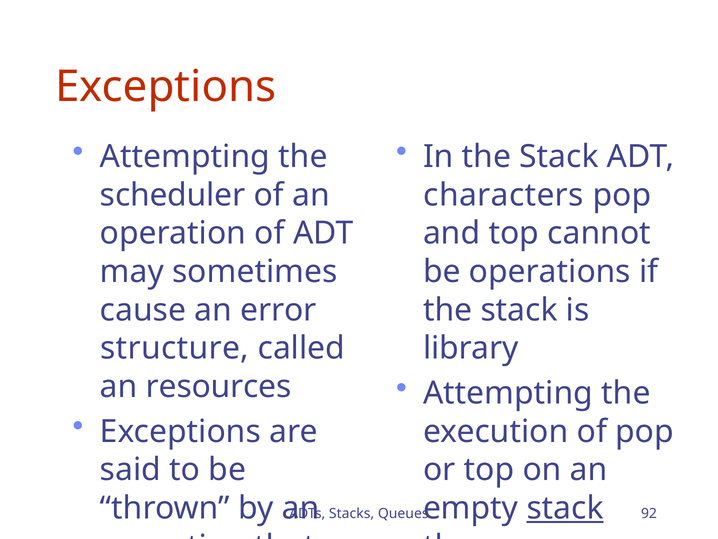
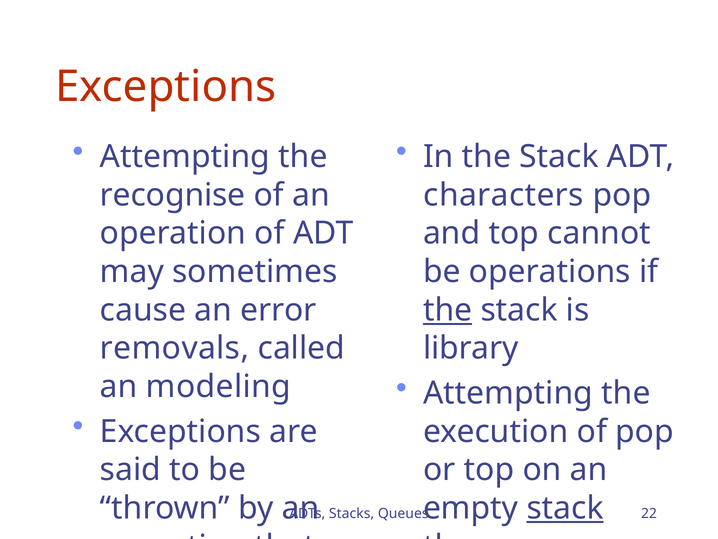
scheduler: scheduler -> recognise (173, 195)
the underline: none -> present (448, 310)
structure: structure -> removals (175, 348)
resources: resources -> modeling (218, 386)
92: 92 -> 22 (649, 513)
